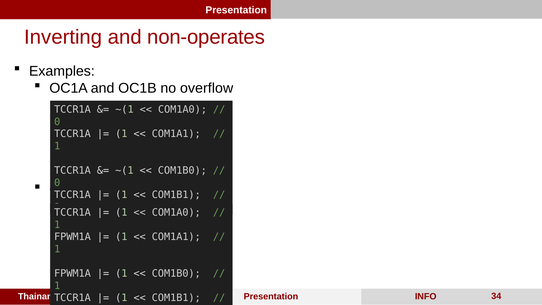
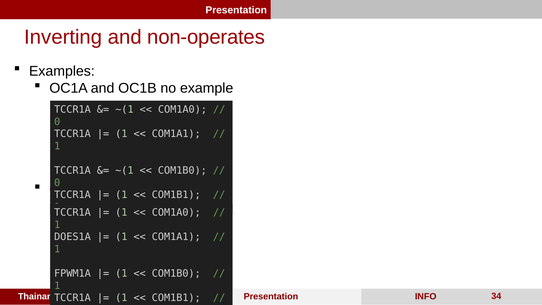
overflow: overflow -> example (207, 88)
FPWM1A: FPWM1A -> DOES1A (72, 237)
